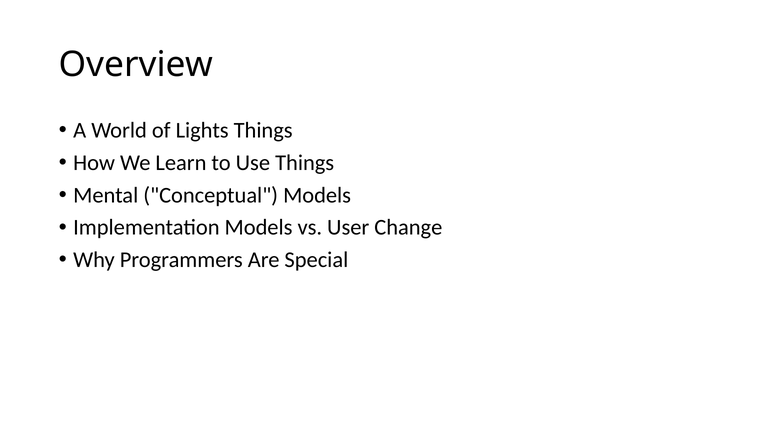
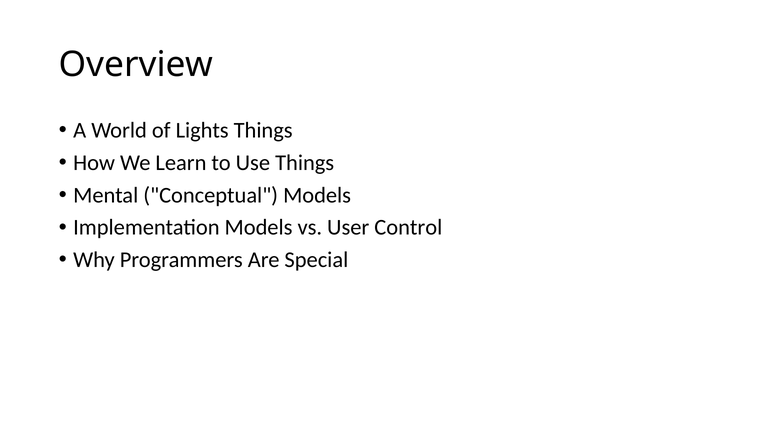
Change: Change -> Control (408, 227)
